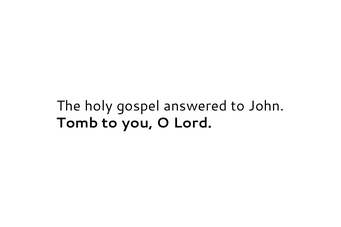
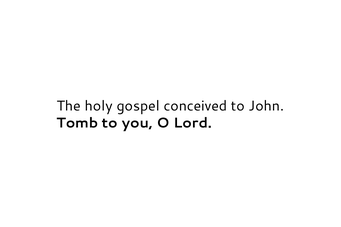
answered: answered -> conceived (195, 106)
